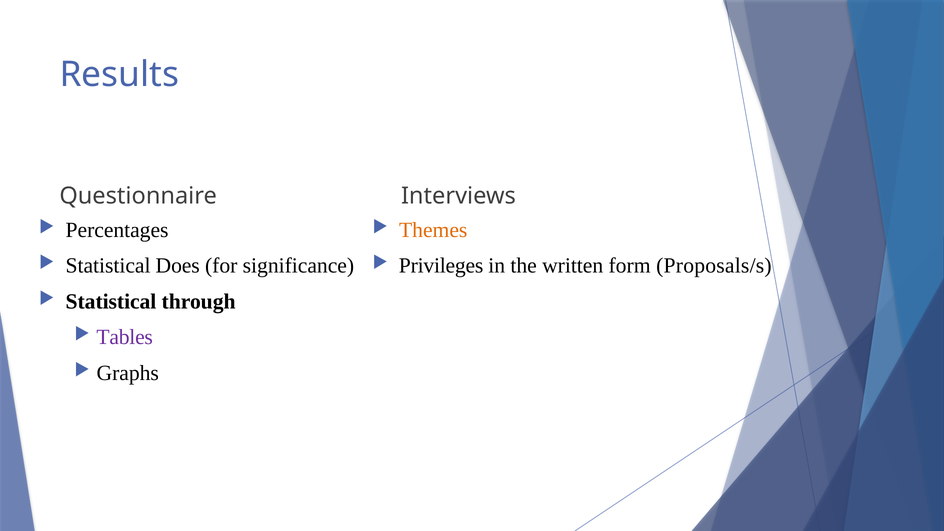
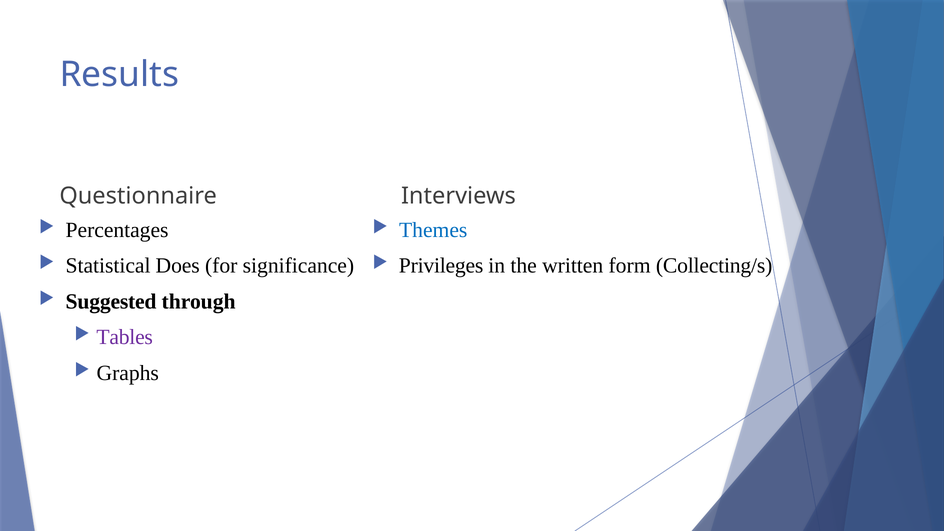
Themes colour: orange -> blue (433, 230)
Proposals/s: Proposals/s -> Collecting/s (714, 266)
Statistical: Statistical -> Suggested (111, 301)
